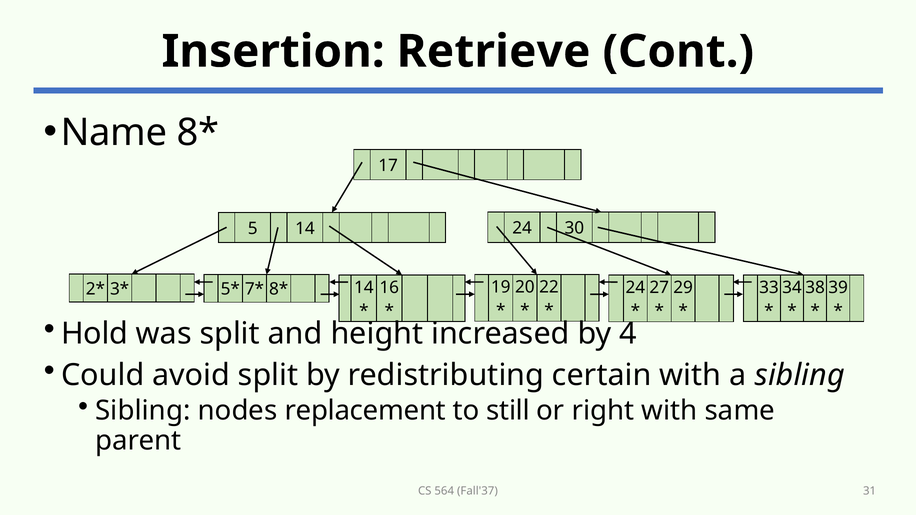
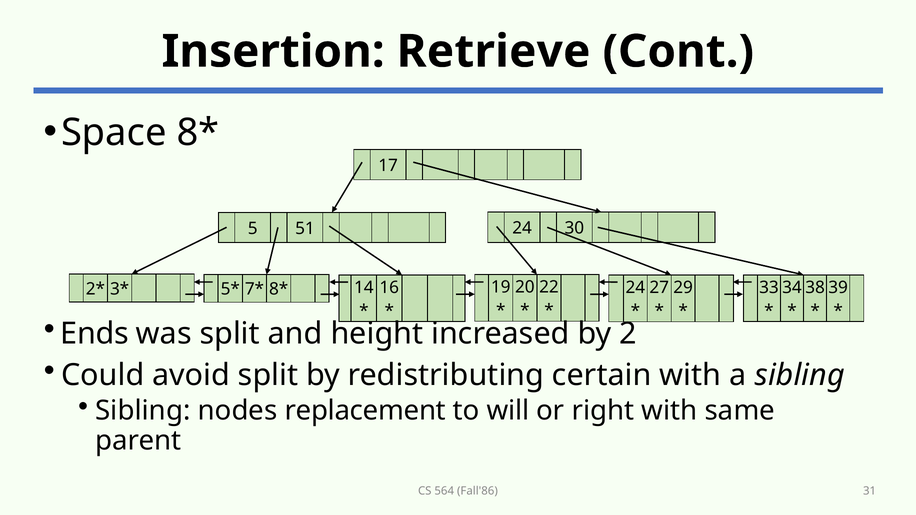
Name: Name -> Space (114, 133)
5 14: 14 -> 51 (305, 229)
Hold: Hold -> Ends (95, 334)
4: 4 -> 2 (628, 334)
still: still -> will (508, 411)
Fall'37: Fall'37 -> Fall'86 (477, 491)
